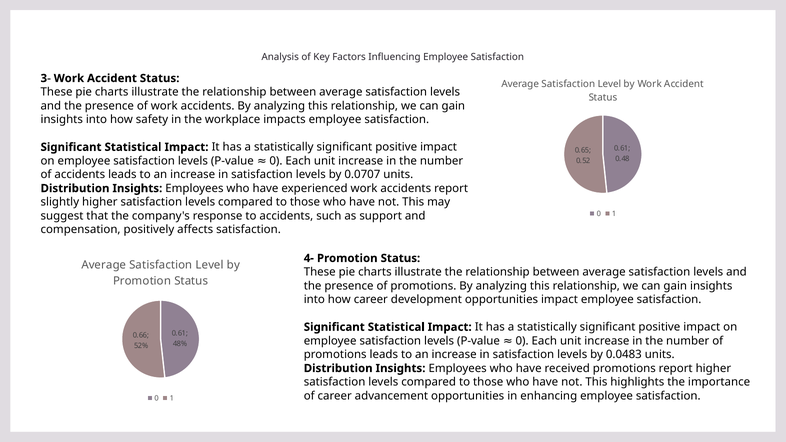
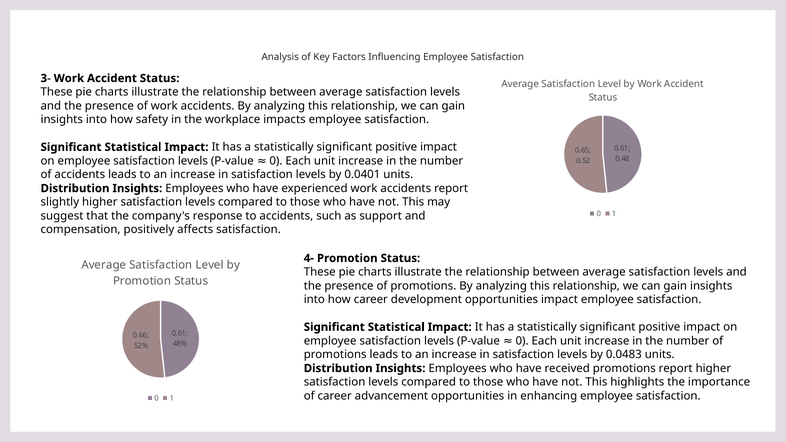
0.0707: 0.0707 -> 0.0401 (362, 175)
